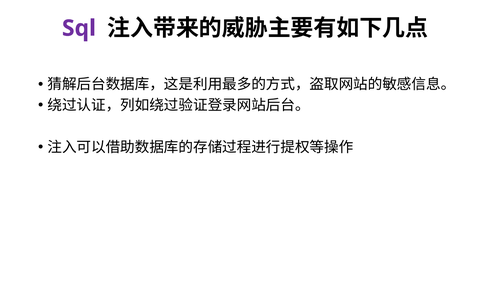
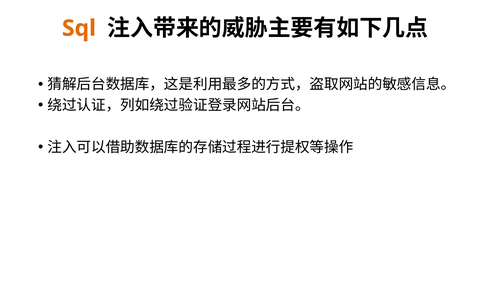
Sql colour: purple -> orange (79, 28)
